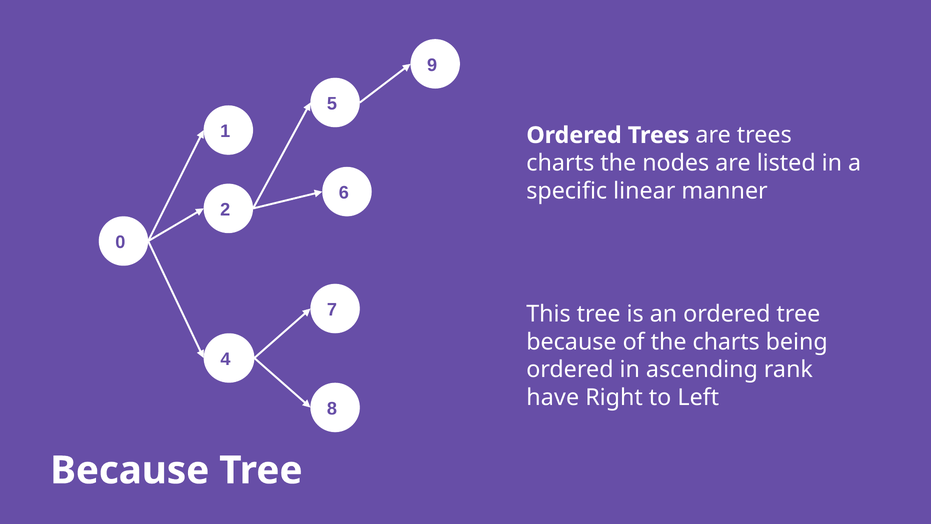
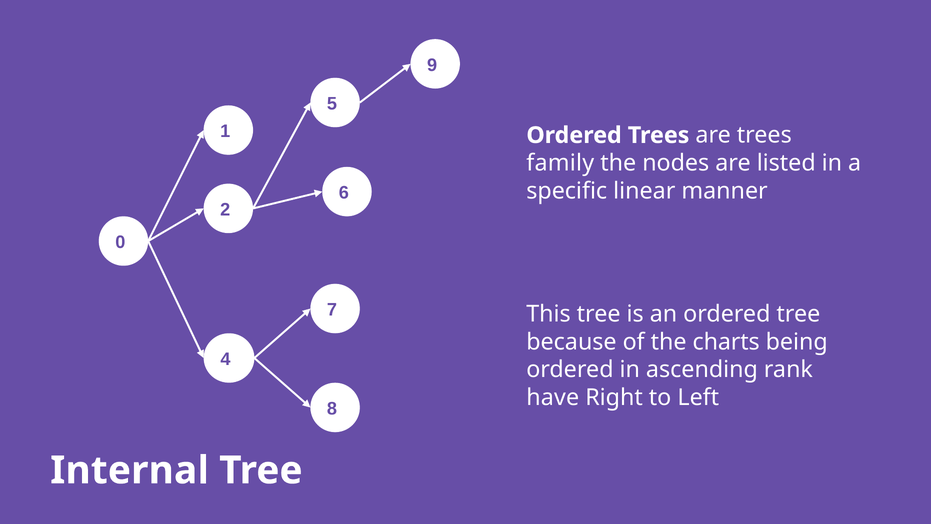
charts: charts -> family (560, 163)
Because: Because -> Internal (130, 470)
